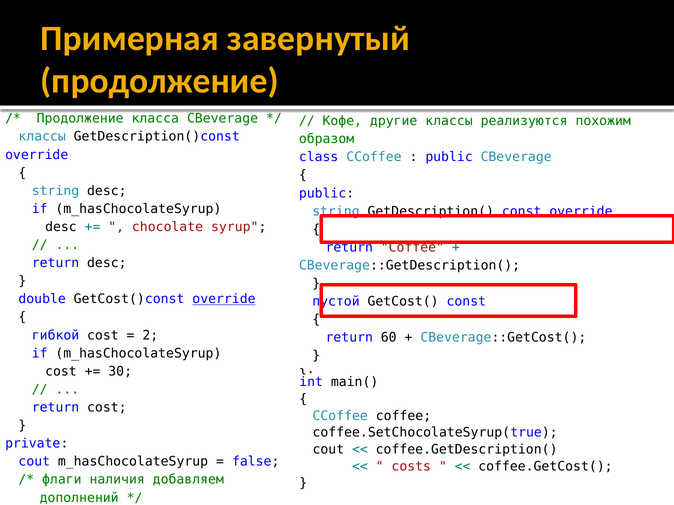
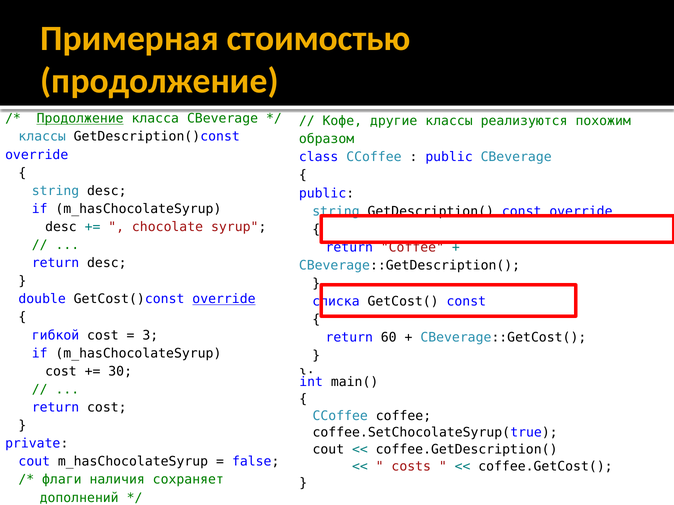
завернутый: завернутый -> стоимостью (319, 38)
Продолжение underline: none -> present (80, 119)
пустой: пустой -> списка (336, 302)
2: 2 -> 3 (150, 336)
добавляем: добавляем -> сохраняет (188, 480)
